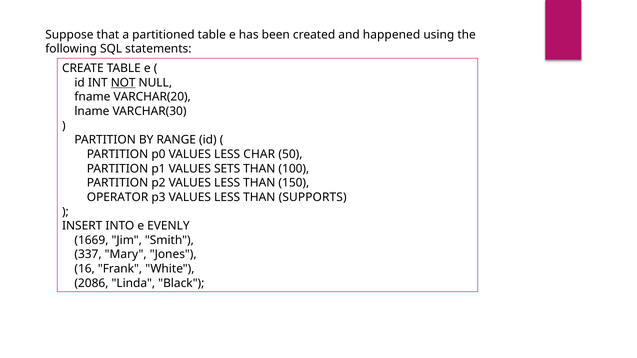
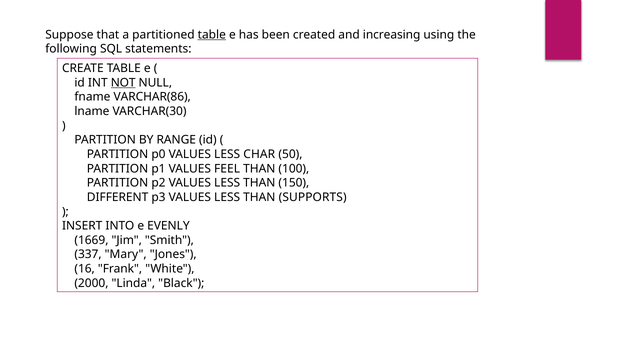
table underline: none -> present (212, 35)
happened: happened -> increasing (392, 35)
VARCHAR(20: VARCHAR(20 -> VARCHAR(86 (152, 97)
SETS: SETS -> FEEL (227, 169)
OPERATOR: OPERATOR -> DIFFERENT (118, 197)
2086: 2086 -> 2000 (91, 283)
